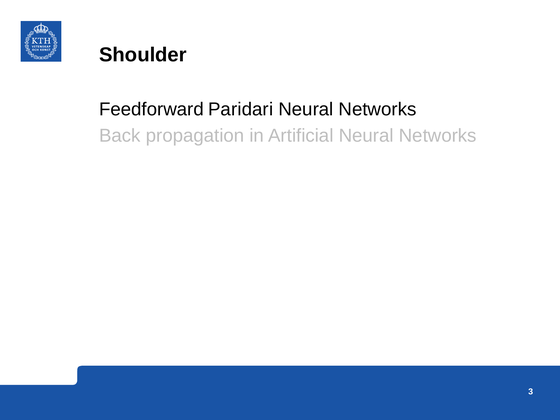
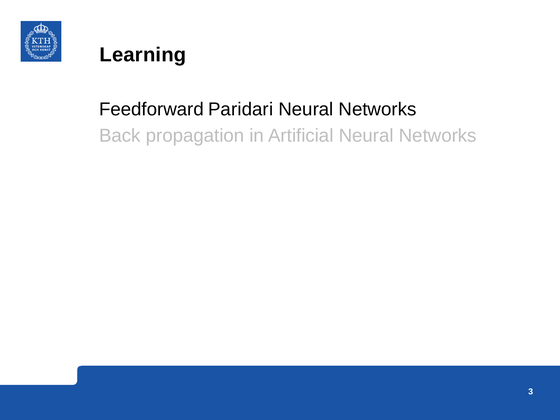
Shoulder: Shoulder -> Learning (143, 55)
